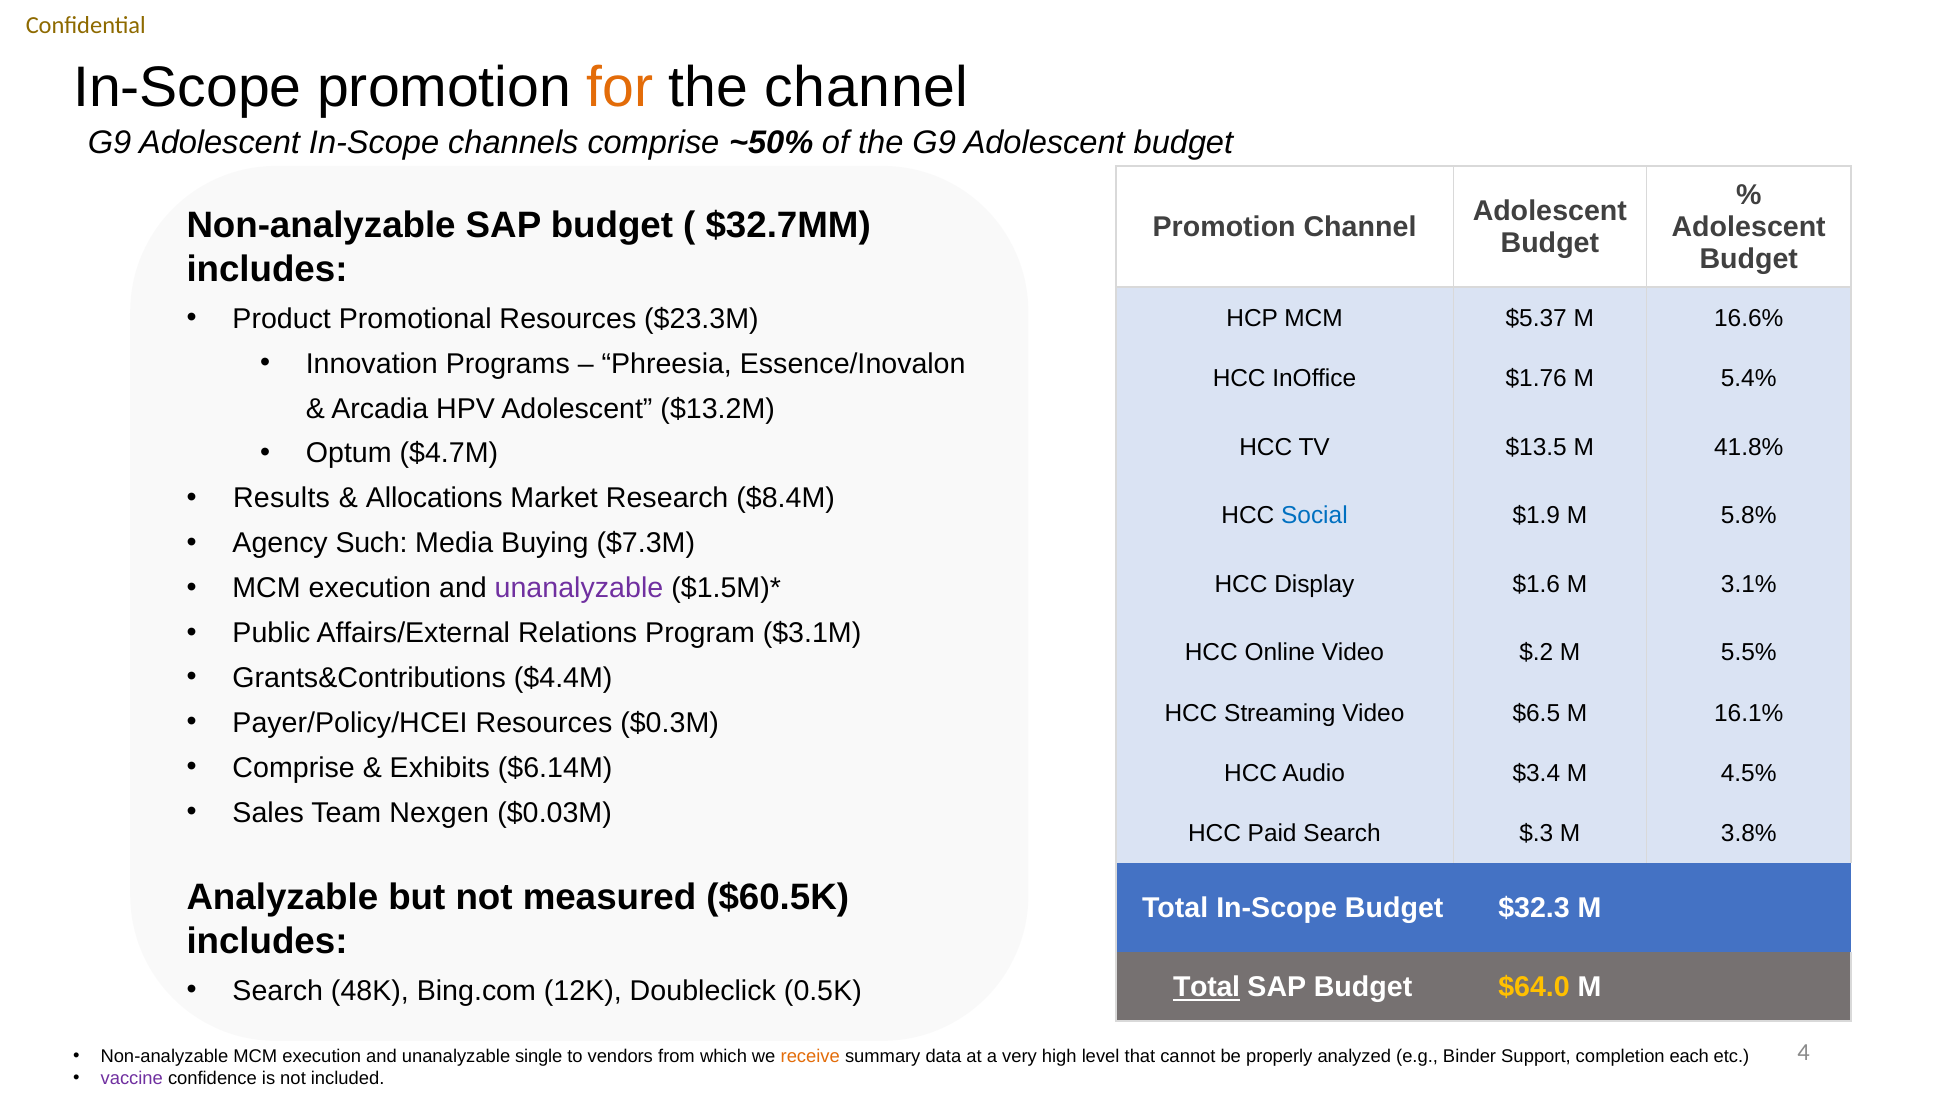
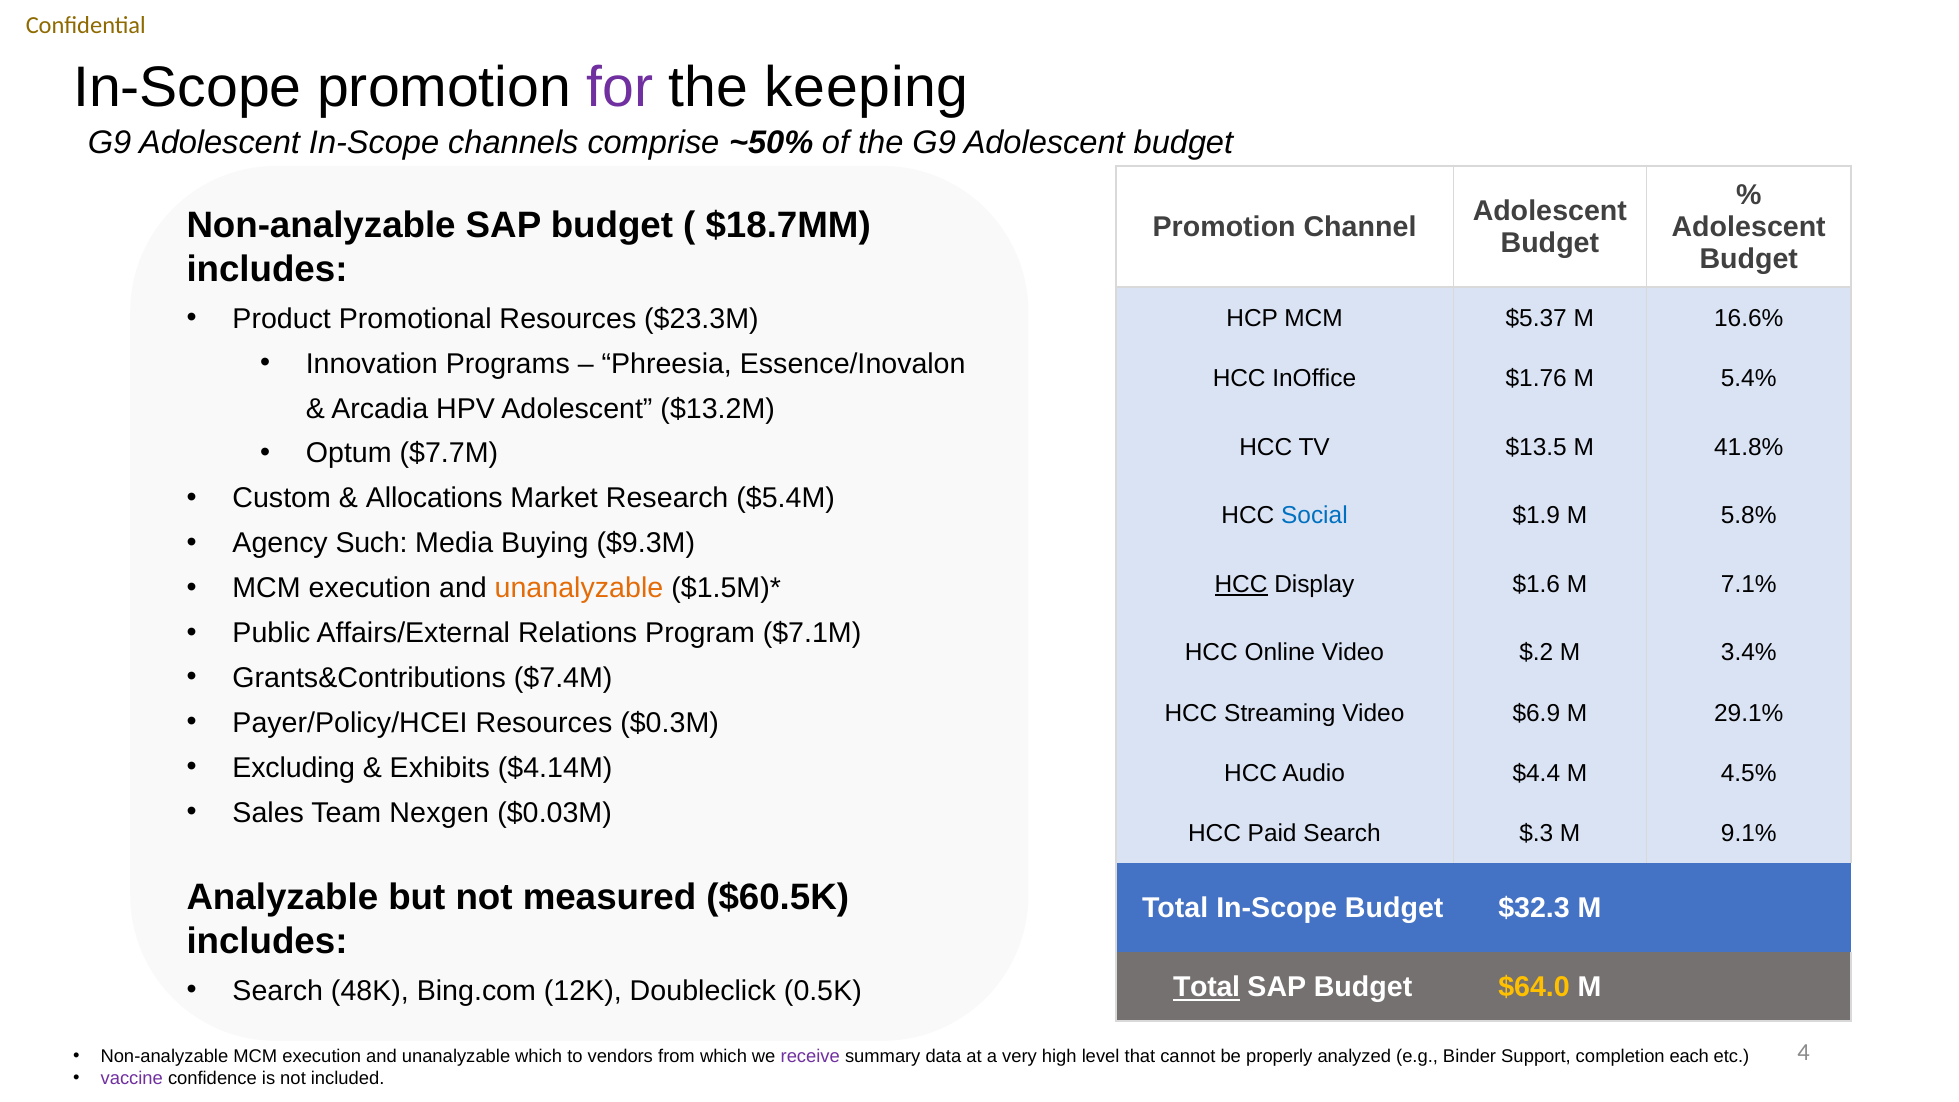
for colour: orange -> purple (620, 88)
the channel: channel -> keeping (867, 88)
$32.7MM: $32.7MM -> $18.7MM (788, 226)
$4.7M: $4.7M -> $7.7M (449, 453)
Results: Results -> Custom (282, 498)
$8.4M: $8.4M -> $5.4M (786, 498)
$7.3M: $7.3M -> $9.3M (646, 543)
HCC underline: none -> present (1241, 584)
3.1%: 3.1% -> 7.1% (1749, 584)
unanalyzable colour: purple -> orange (579, 588)
$3.1M: $3.1M -> $7.1M (812, 633)
5.5%: 5.5% -> 3.4% (1749, 653)
$4.4M: $4.4M -> $7.4M (563, 678)
$6.5: $6.5 -> $6.9 (1536, 713)
16.1%: 16.1% -> 29.1% (1749, 713)
Comprise: Comprise -> Excluding (294, 768)
$6.14M: $6.14M -> $4.14M (555, 768)
$3.4: $3.4 -> $4.4 (1536, 773)
3.8%: 3.8% -> 9.1% (1749, 834)
unanalyzable single: single -> which (539, 1056)
receive colour: orange -> purple (810, 1056)
